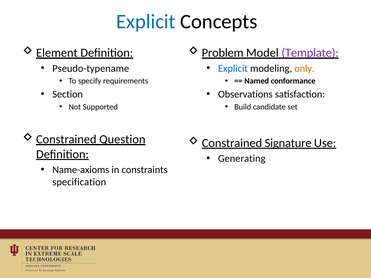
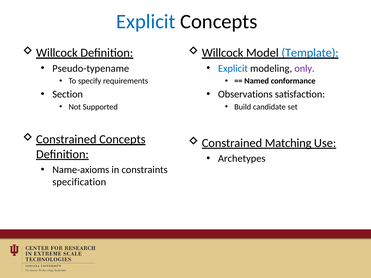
Element: Element -> Willcock (57, 53)
Problem: Problem -> Willcock (223, 53)
Template colour: purple -> blue (310, 53)
only colour: orange -> purple (304, 68)
Constrained Question: Question -> Concepts (122, 139)
Signature: Signature -> Matching (288, 143)
Generating: Generating -> Archetypes (242, 159)
